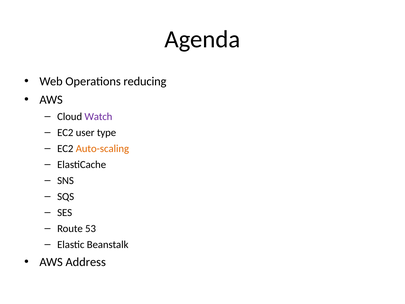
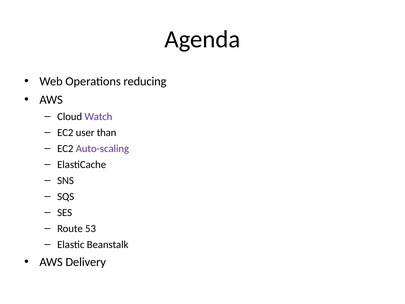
type: type -> than (107, 132)
Auto-scaling colour: orange -> purple (102, 148)
Address: Address -> Delivery (86, 262)
